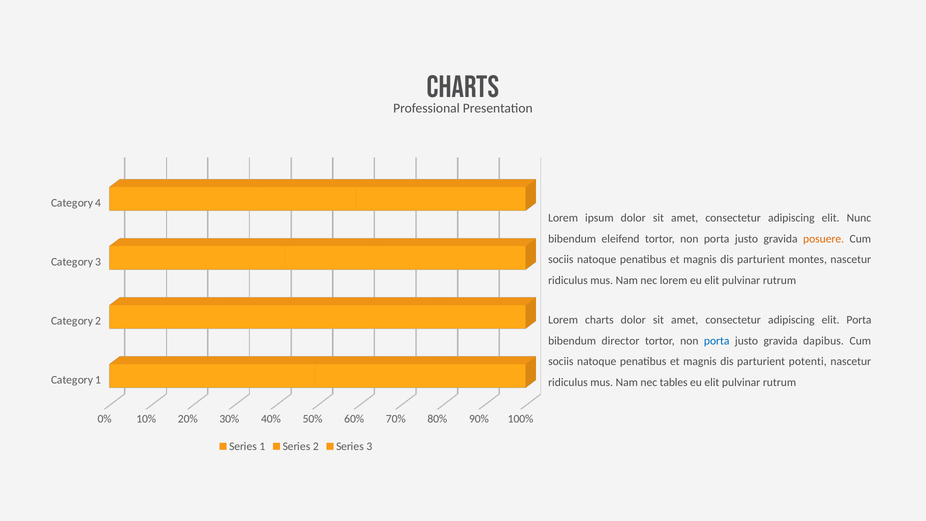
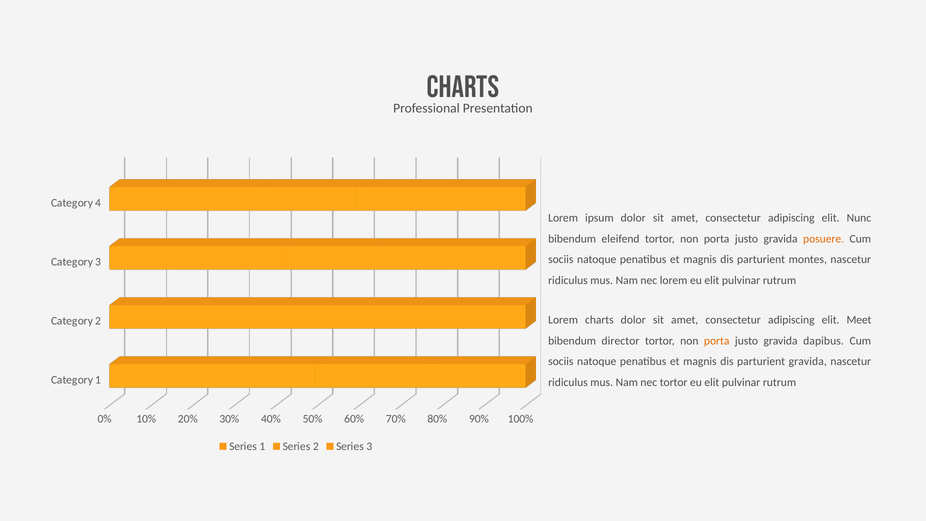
elit Porta: Porta -> Meet (859, 320)
porta colour: blue -> orange (717, 341)
parturient potenti: potenti -> gravida (808, 362)
nec tables: tables -> tortor (674, 382)
